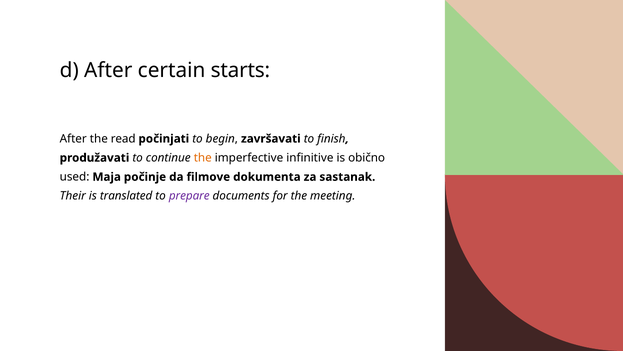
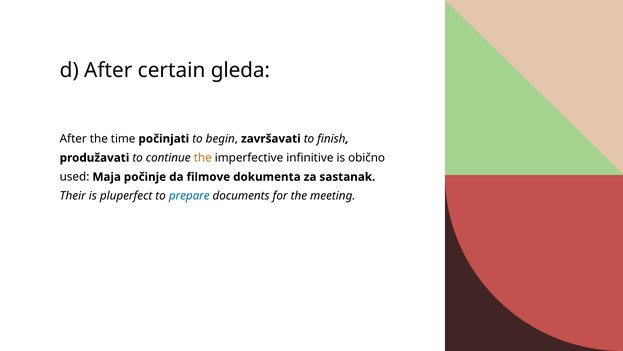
starts: starts -> gleda (240, 70)
read: read -> time (123, 139)
translated: translated -> pluperfect (126, 196)
prepare colour: purple -> blue (189, 196)
